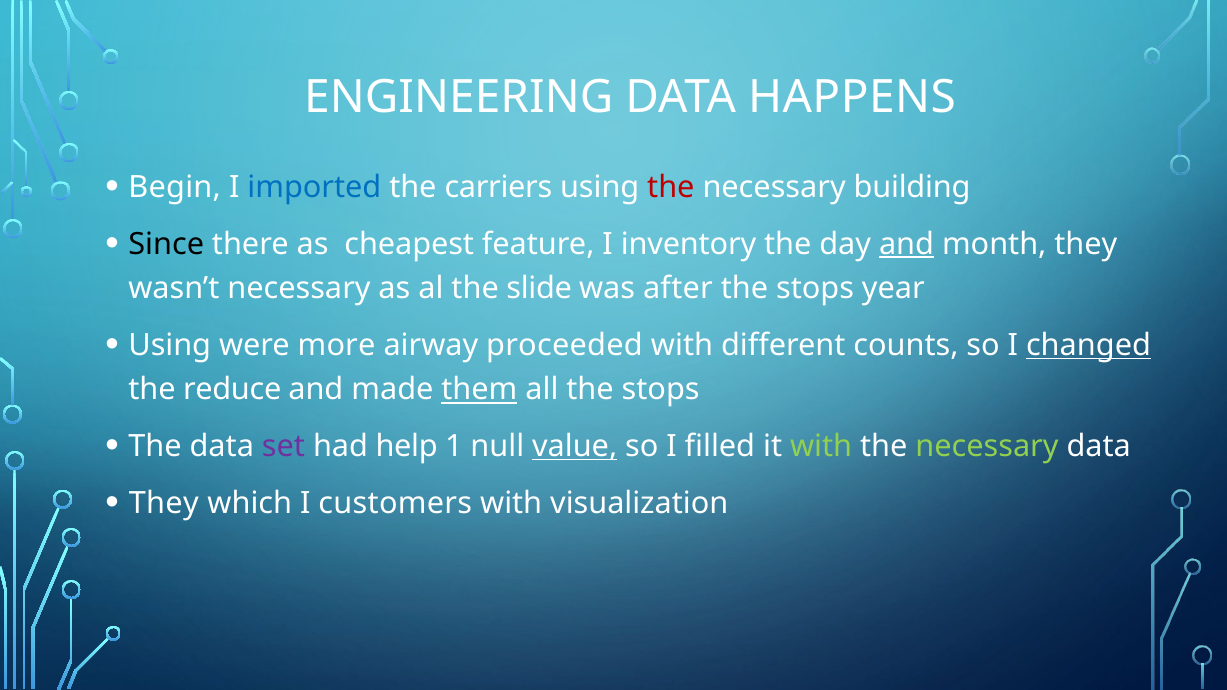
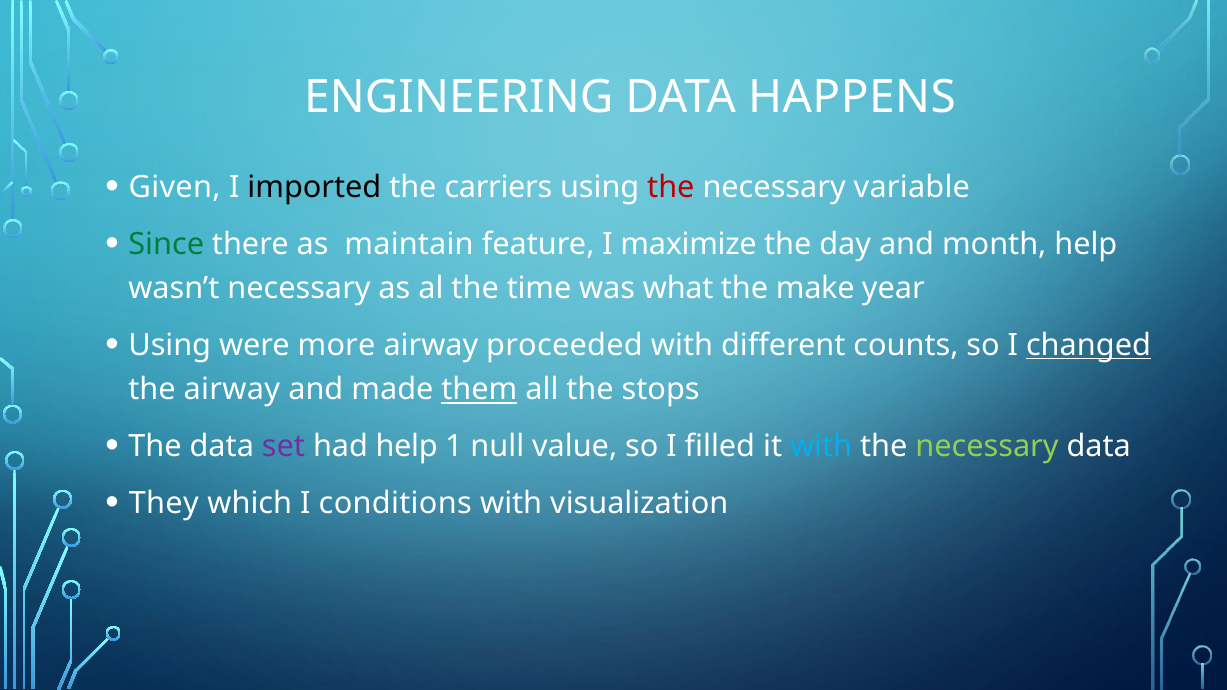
Begin: Begin -> Given (175, 187)
imported colour: blue -> black (314, 187)
building: building -> variable (912, 187)
Since colour: black -> green (166, 244)
cheapest: cheapest -> maintain (409, 244)
inventory: inventory -> maximize (689, 244)
and underline: present -> none (907, 244)
month they: they -> help (1086, 244)
slide: slide -> time (539, 288)
after: after -> what (678, 288)
stops: stops -> make (815, 288)
the reduce: reduce -> airway (232, 390)
value underline: present -> none (575, 446)
with colour: light green -> light blue (821, 446)
customers: customers -> conditions (395, 503)
